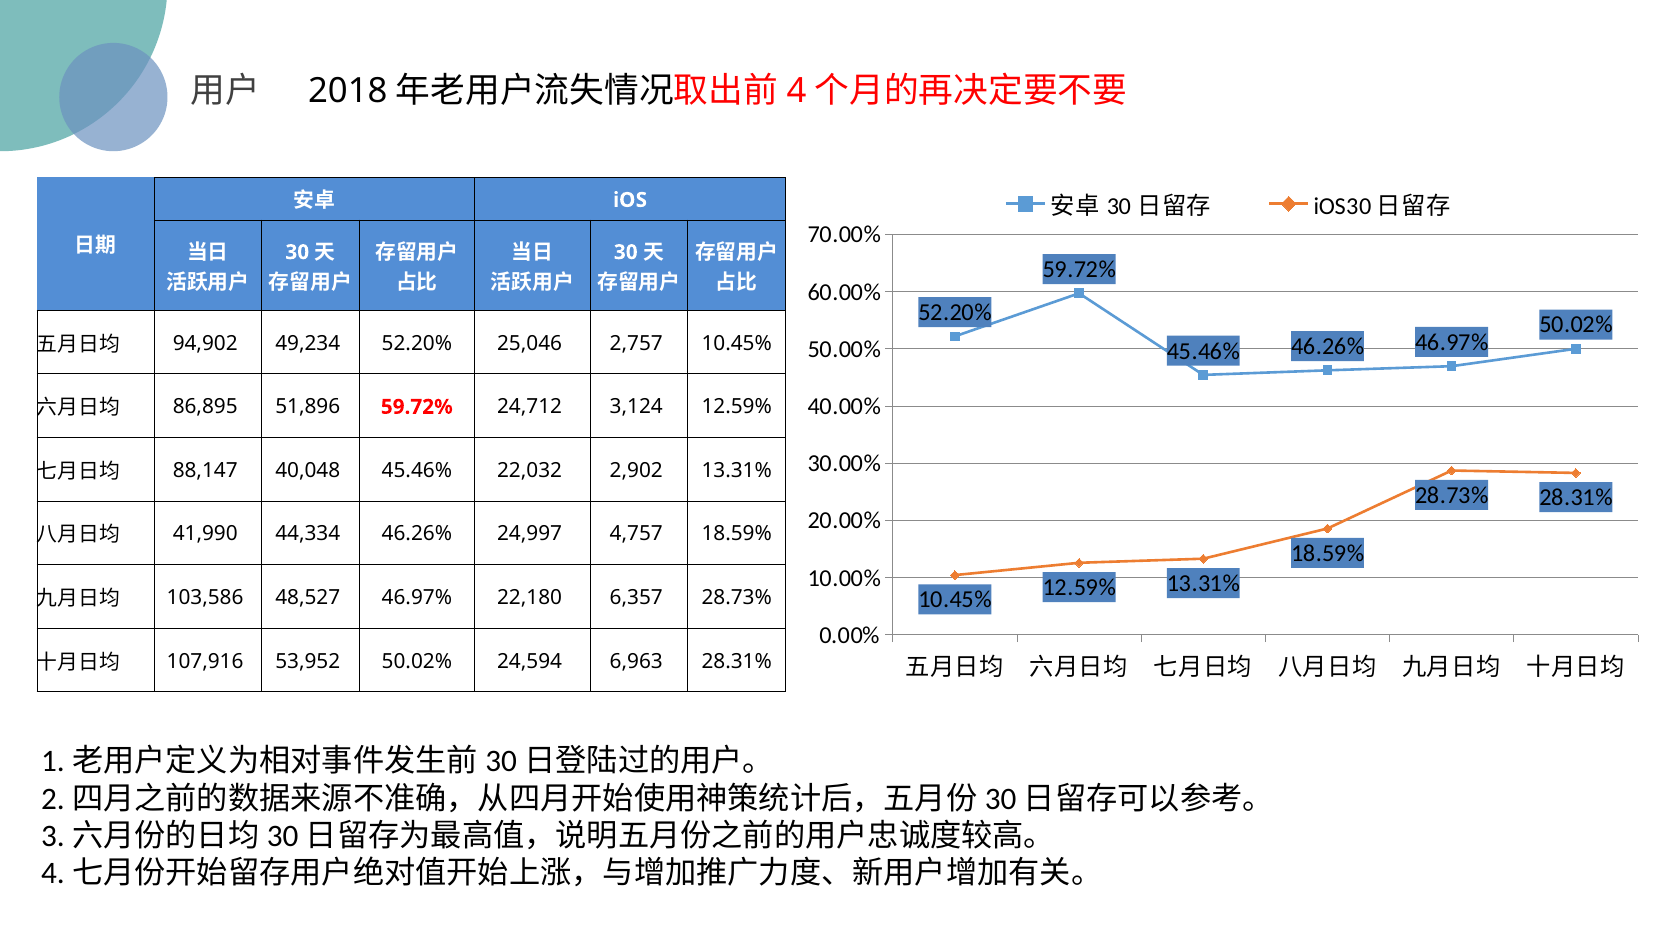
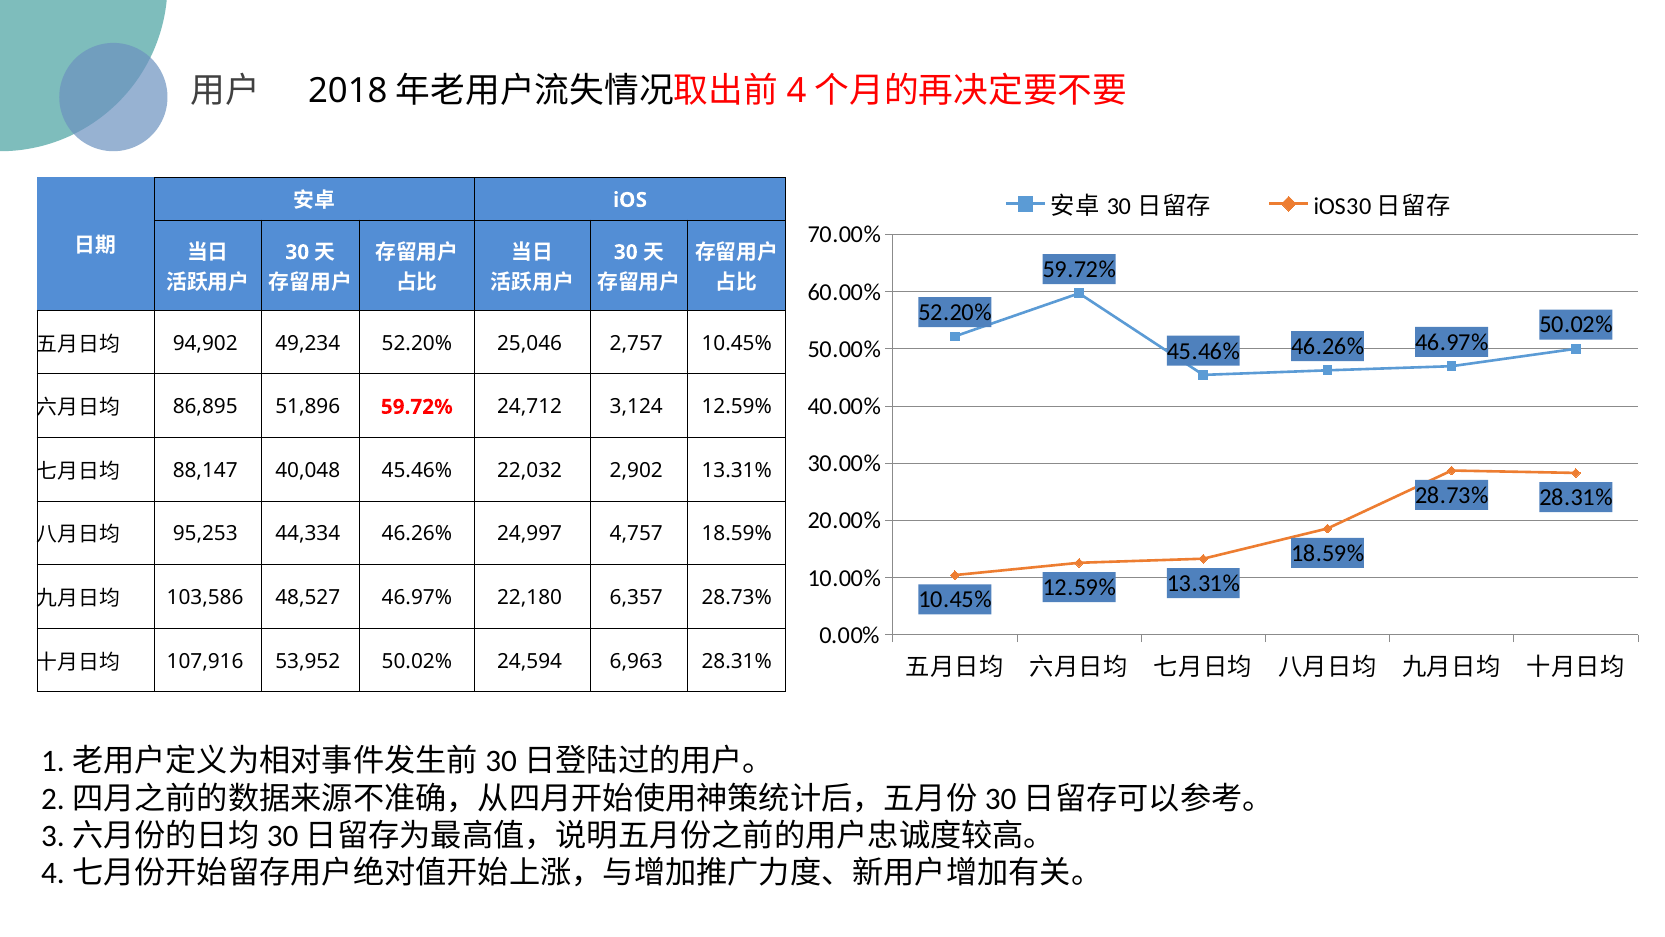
41,990: 41,990 -> 95,253 (205, 534)
